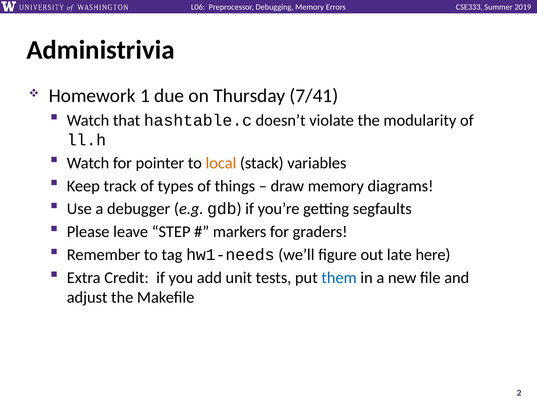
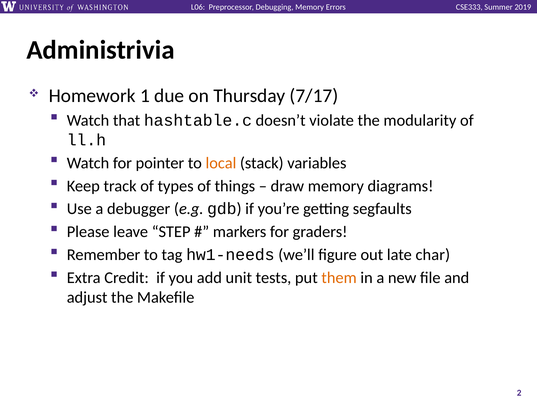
7/41: 7/41 -> 7/17 (314, 96)
here: here -> char (433, 255)
them colour: blue -> orange (339, 278)
